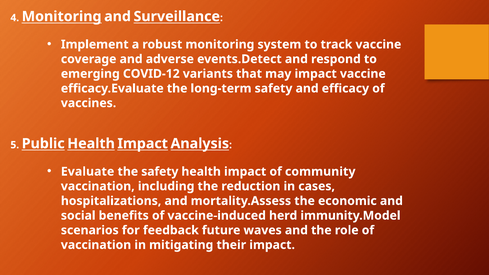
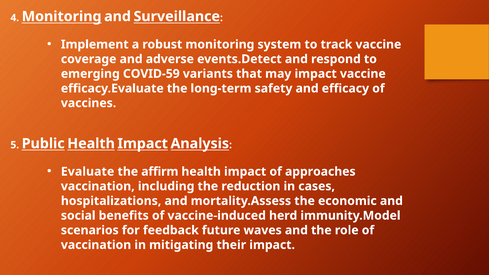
COVID-12: COVID-12 -> COVID-59 (151, 74)
the safety: safety -> affirm (160, 172)
community: community -> approaches (320, 172)
